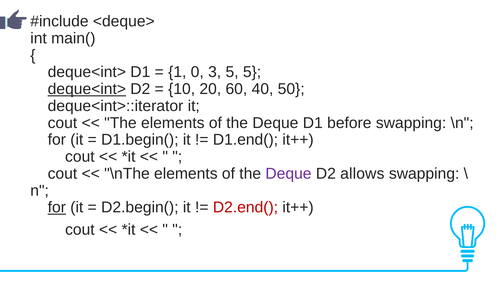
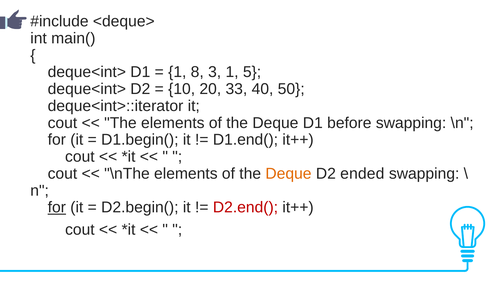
0: 0 -> 8 (197, 72)
3 5: 5 -> 1 (232, 72)
deque<int> underline: present -> none (87, 89)
60: 60 -> 33 (236, 89)
Deque colour: purple -> orange (288, 174)
allows: allows -> ended (362, 174)
